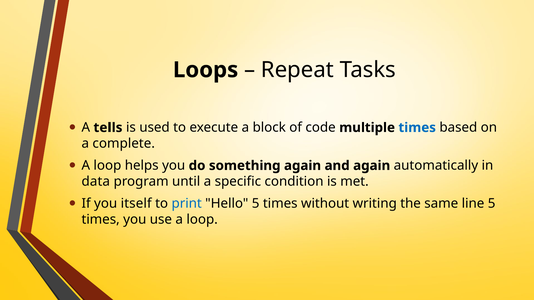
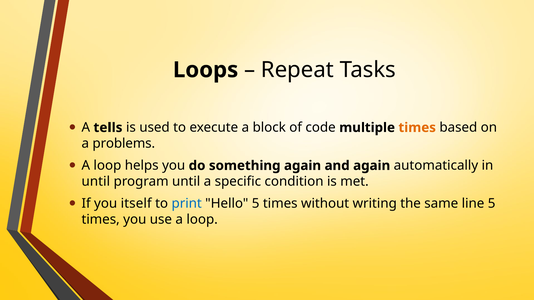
times colour: blue -> orange (417, 128)
complete: complete -> problems (124, 144)
data: data -> until (96, 182)
